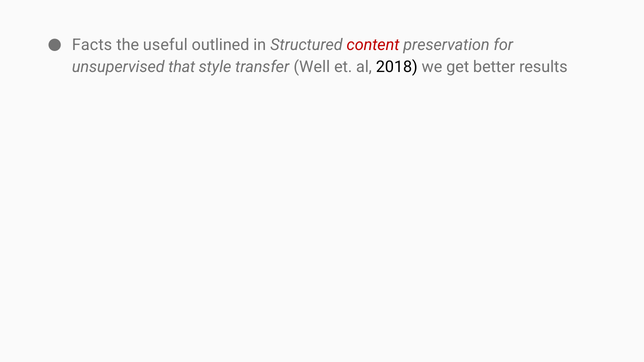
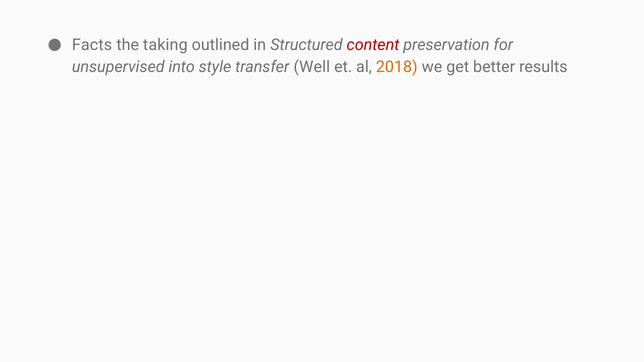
useful: useful -> taking (165, 45)
that: that -> into (182, 67)
2018 colour: black -> orange (397, 67)
